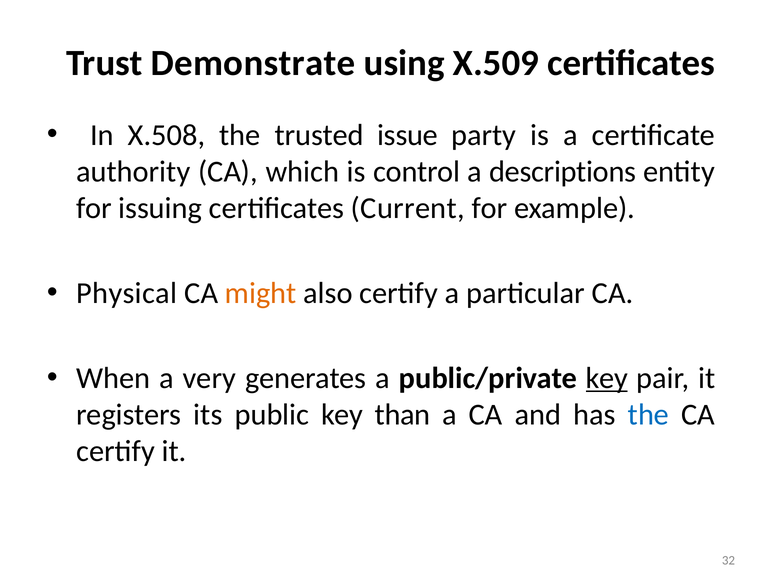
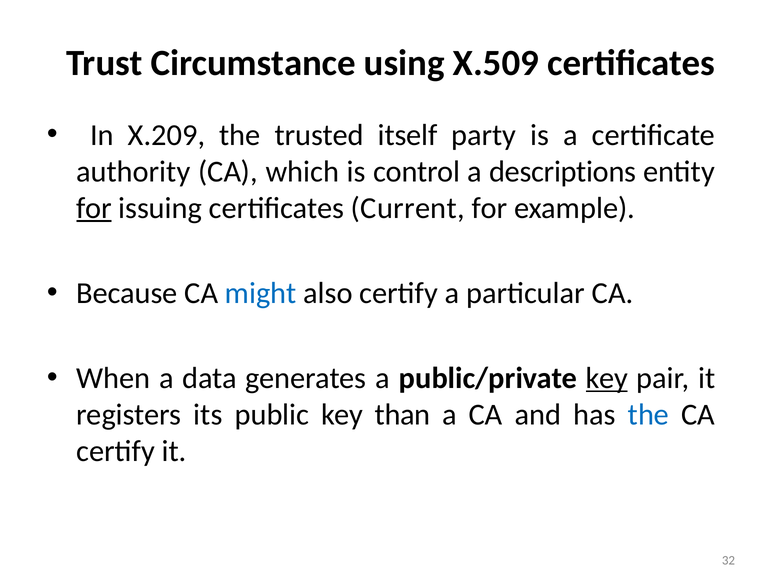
Demonstrate: Demonstrate -> Circumstance (253, 63)
X.508: X.508 -> X.209 (167, 135)
issue: issue -> itself (408, 135)
for underline: none -> present (94, 208)
Physical: Physical -> Because (127, 293)
might colour: orange -> blue (261, 293)
very: very -> data (210, 378)
